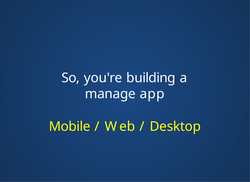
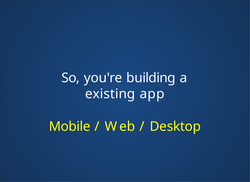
manage: manage -> existing (110, 94)
